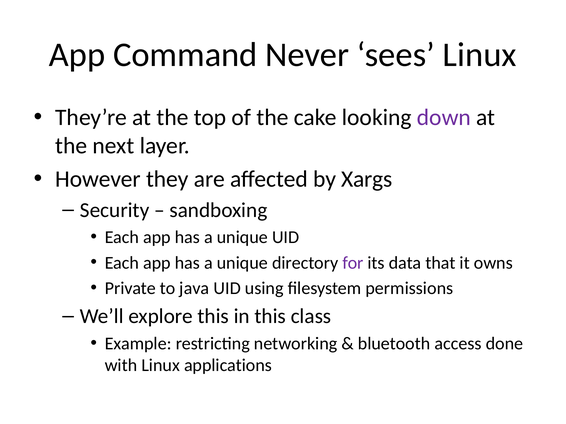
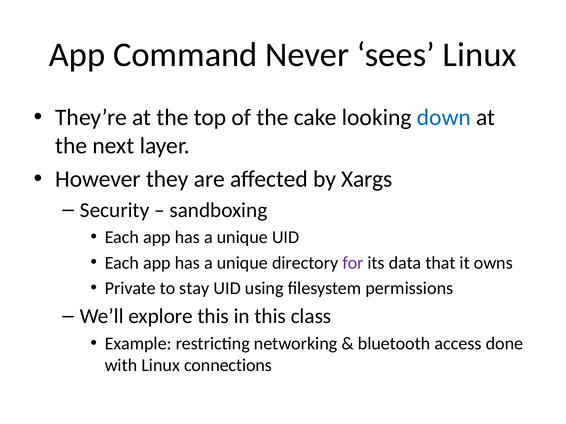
down colour: purple -> blue (444, 118)
java: java -> stay (194, 288)
applications: applications -> connections (228, 366)
